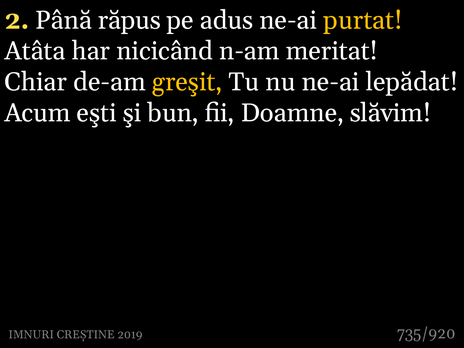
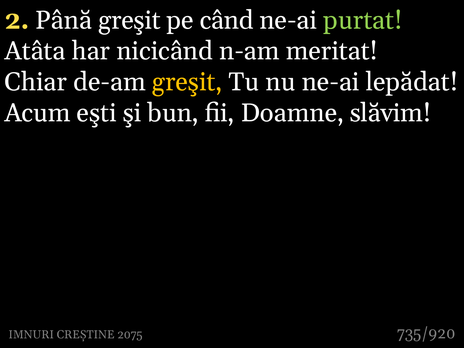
Până răpus: răpus -> greşit (129, 20)
adus: adus -> când (227, 20)
purtat colour: yellow -> light green (363, 20)
2019: 2019 -> 2075 (130, 335)
